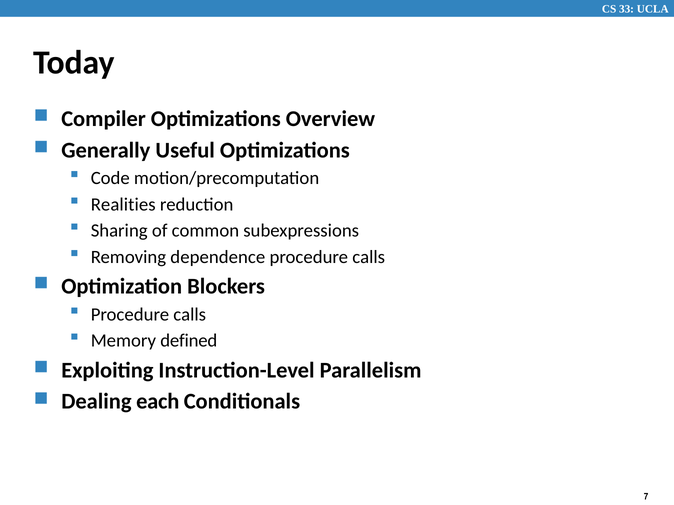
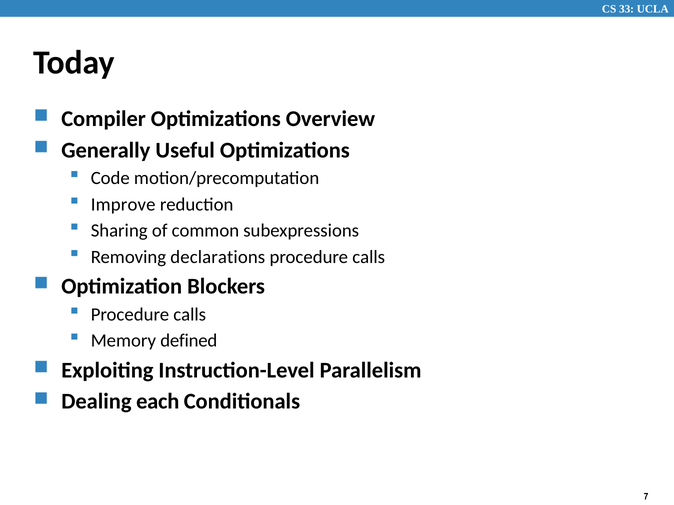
Realities: Realities -> Improve (123, 205)
dependence: dependence -> declarations (218, 257)
